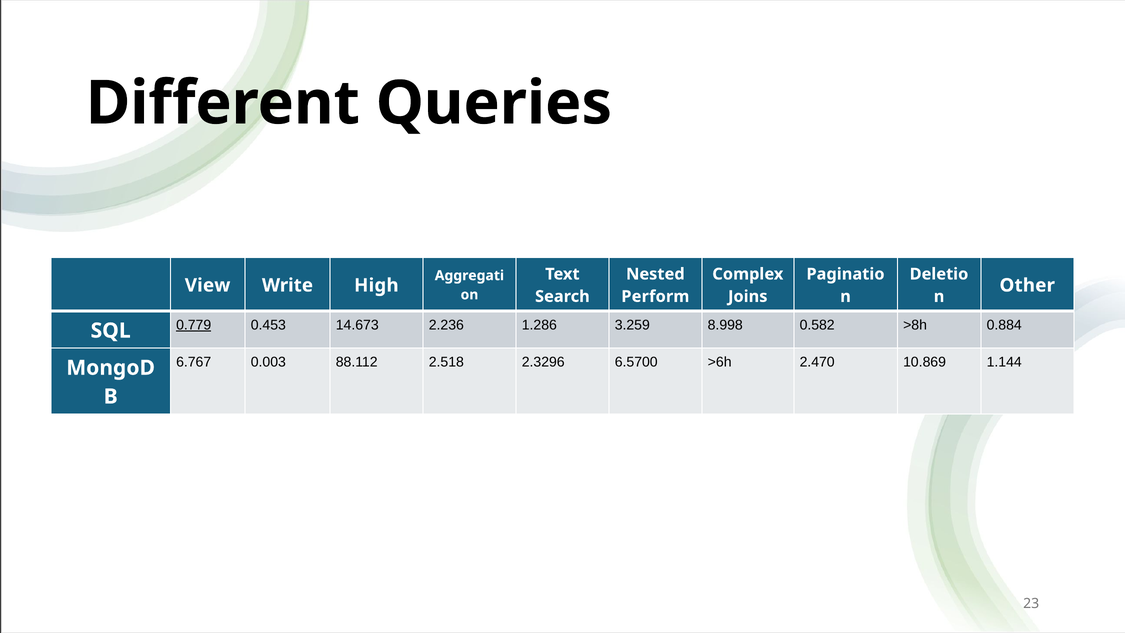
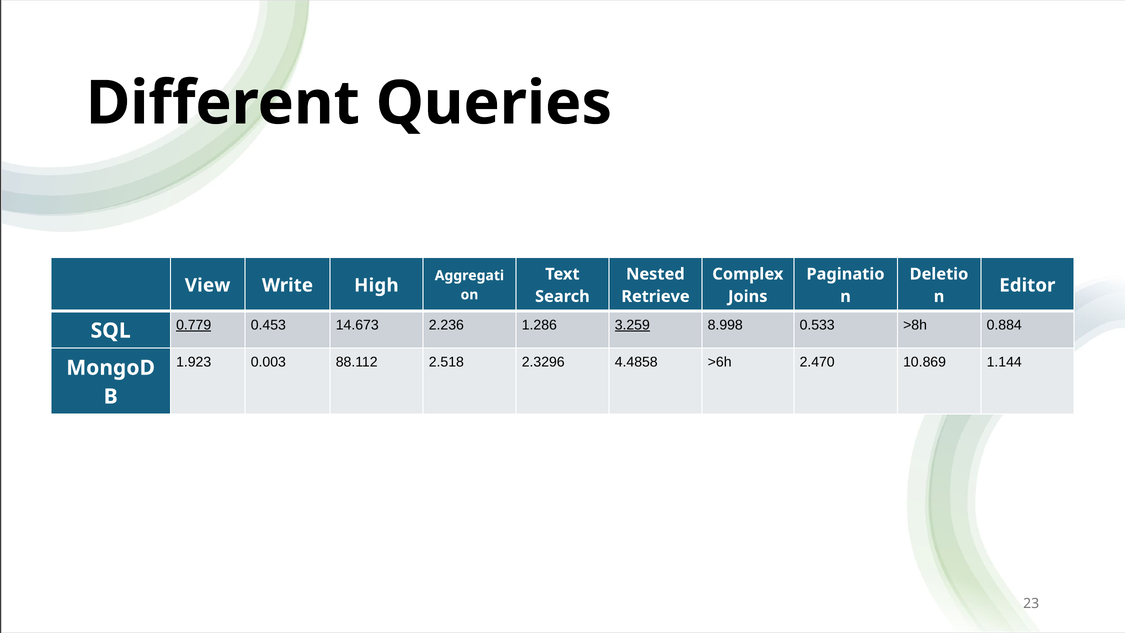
Other: Other -> Editor (1027, 285)
Perform: Perform -> Retrieve (655, 296)
3.259 underline: none -> present (632, 325)
0.582: 0.582 -> 0.533 (817, 325)
6.767: 6.767 -> 1.923 (194, 362)
6.5700: 6.5700 -> 4.4858 (636, 362)
